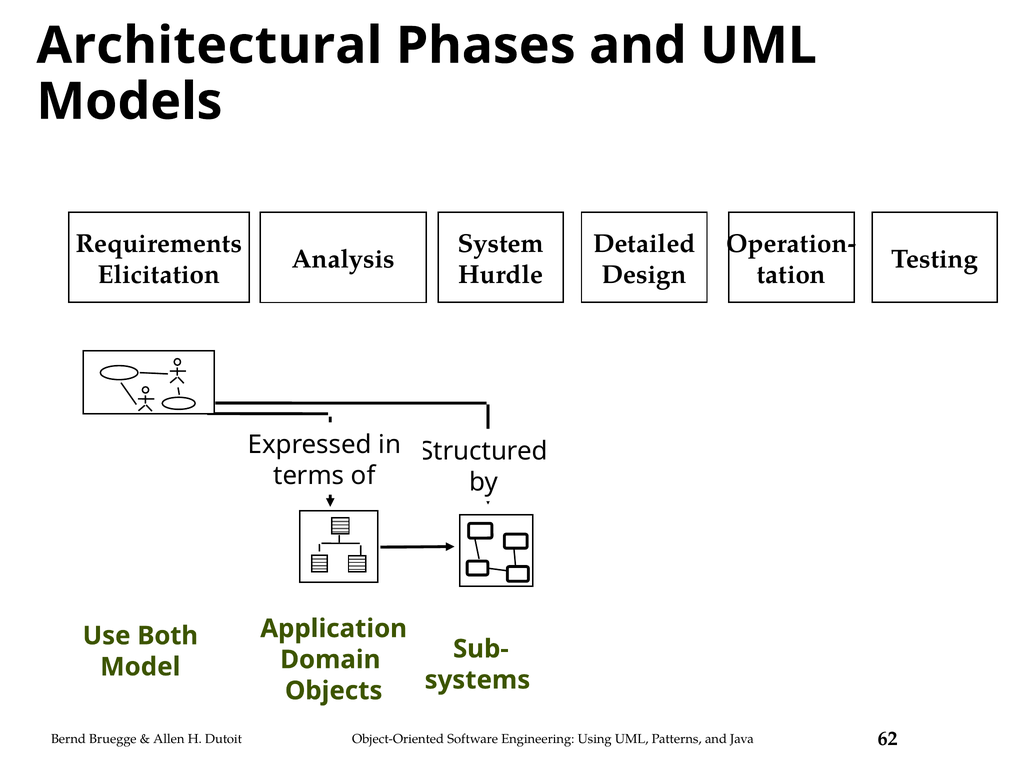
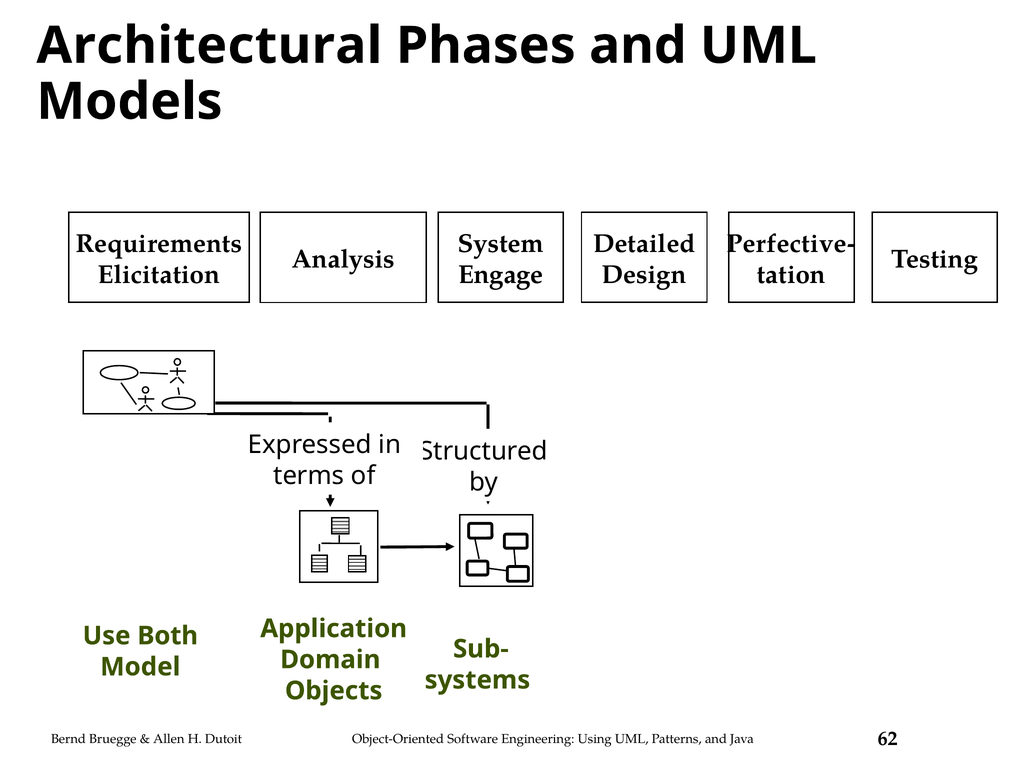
Operation-: Operation- -> Perfective- (791, 244)
Hurdle: Hurdle -> Engage (501, 275)
